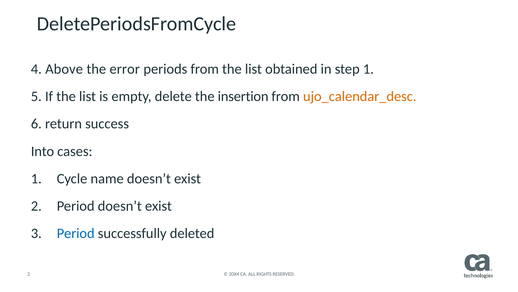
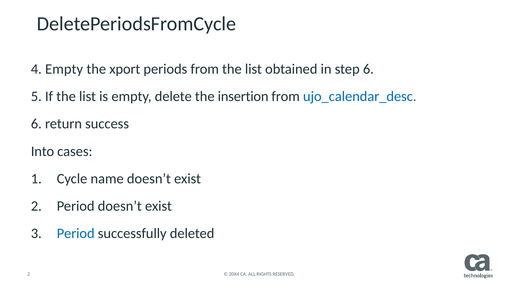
4 Above: Above -> Empty (64, 69)
error: error -> xport (125, 69)
step 1: 1 -> 6 (368, 69)
ujo_calendar_desc colour: orange -> blue (360, 96)
